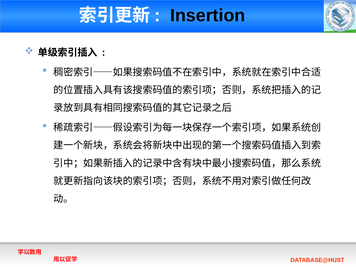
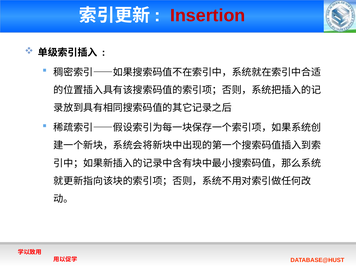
Insertion colour: black -> red (208, 15)
